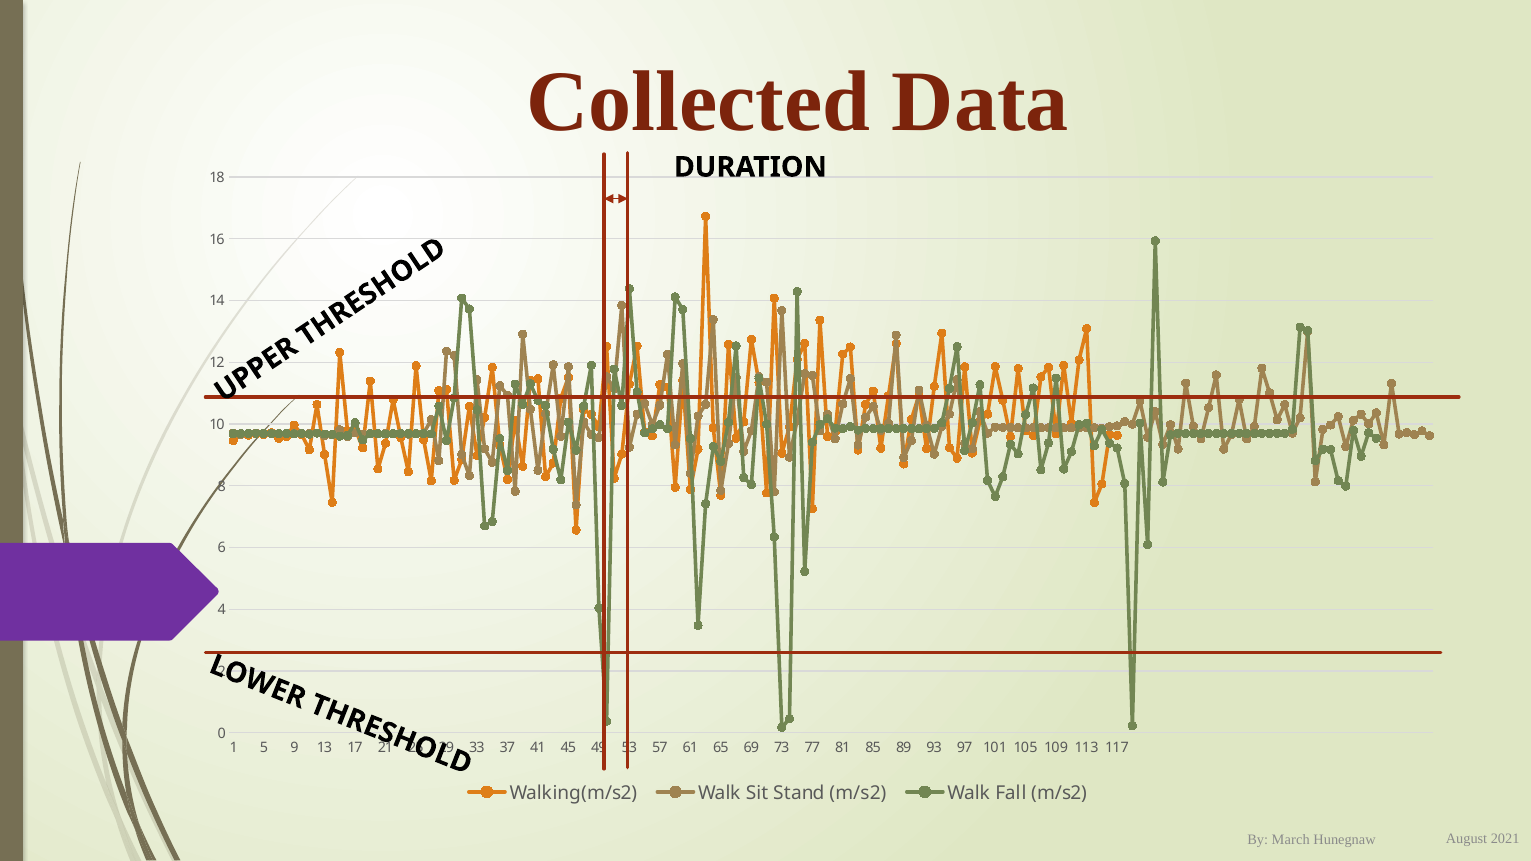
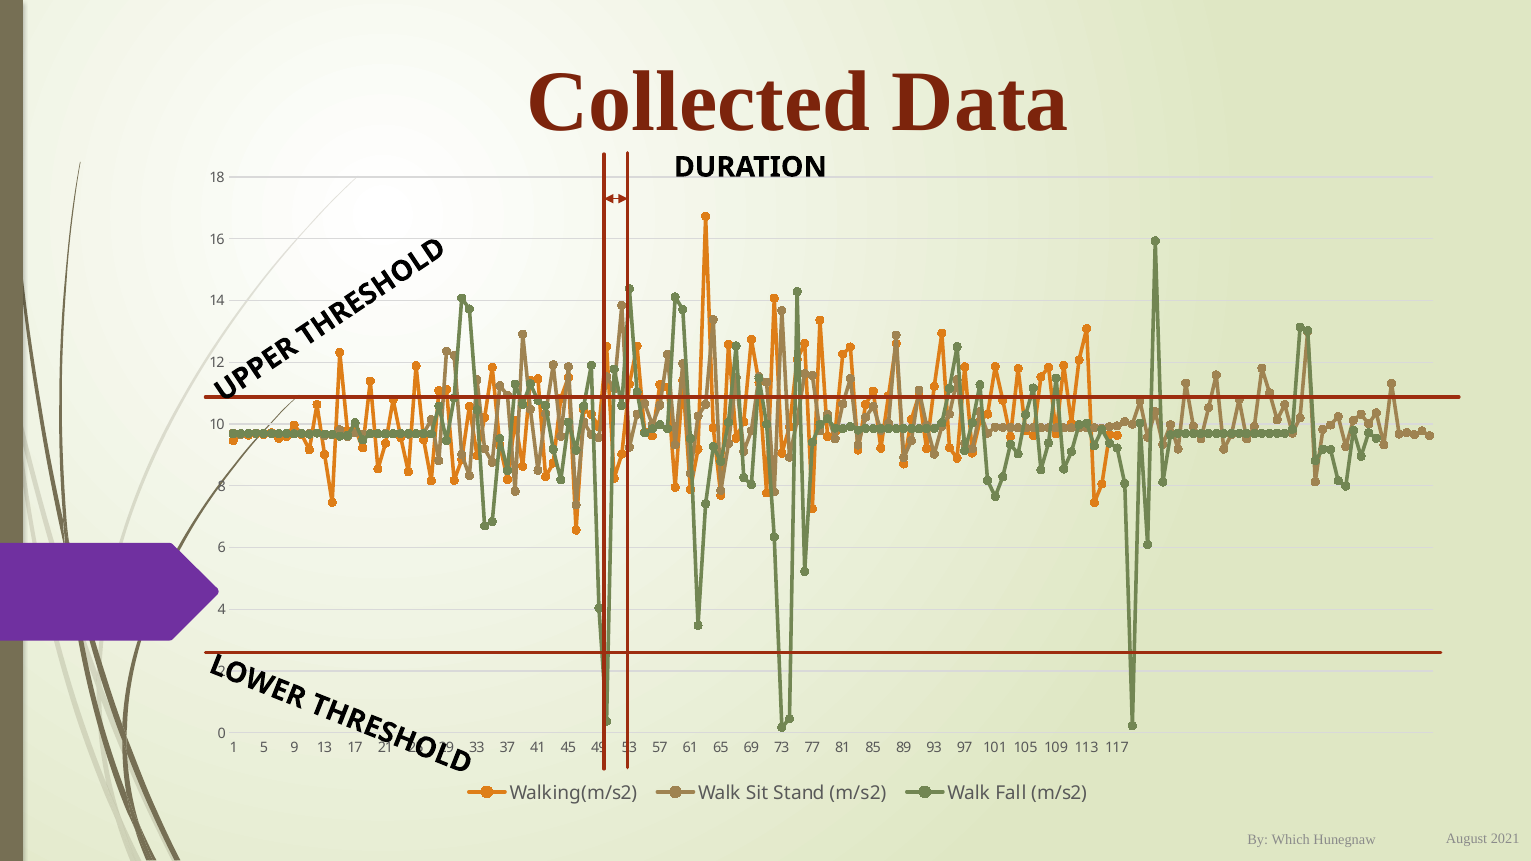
March: March -> Which (1291, 839)
